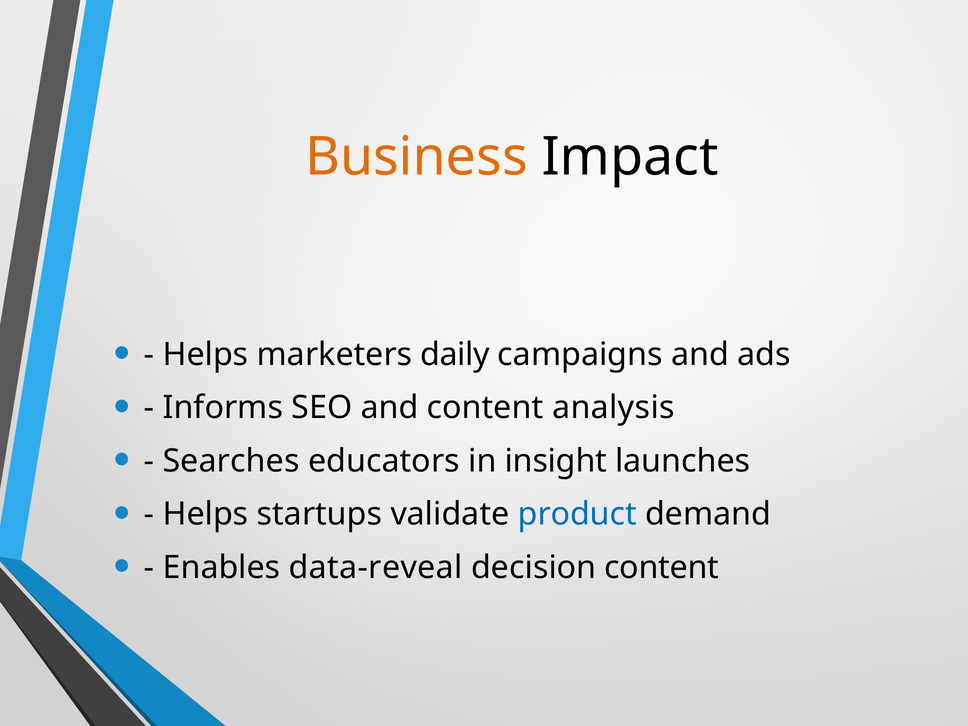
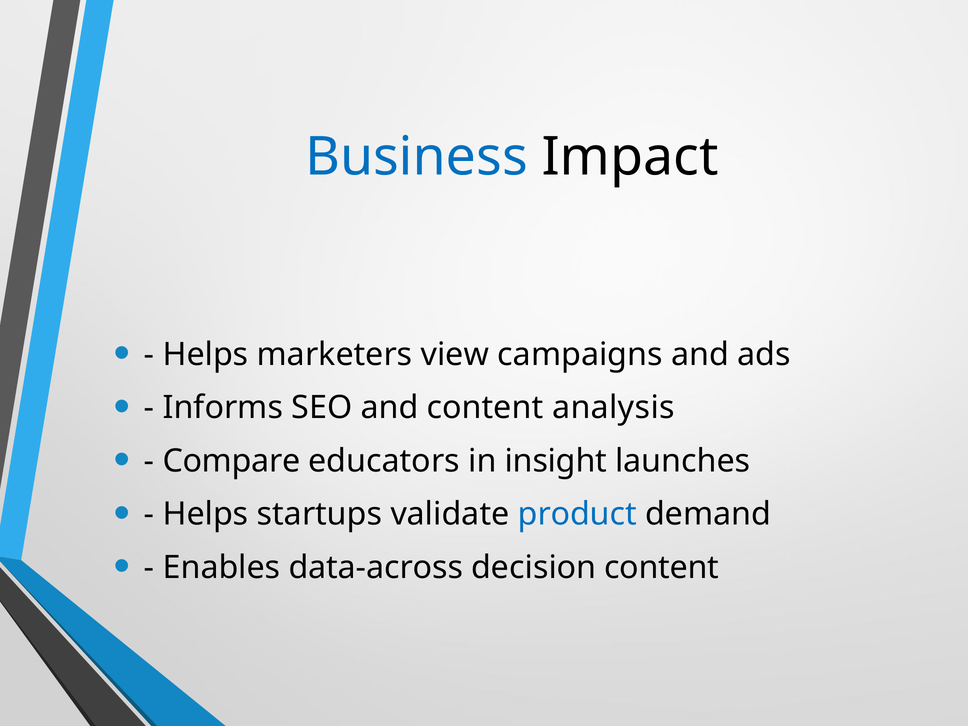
Business colour: orange -> blue (416, 157)
daily: daily -> view (455, 354)
Searches: Searches -> Compare (231, 461)
data-reveal: data-reveal -> data-across (376, 567)
